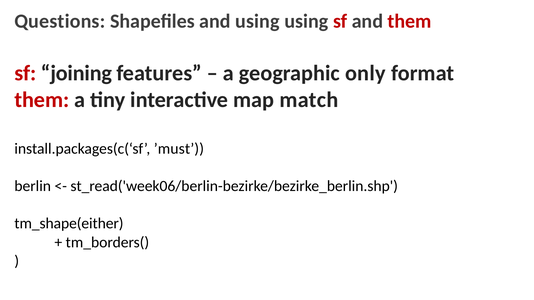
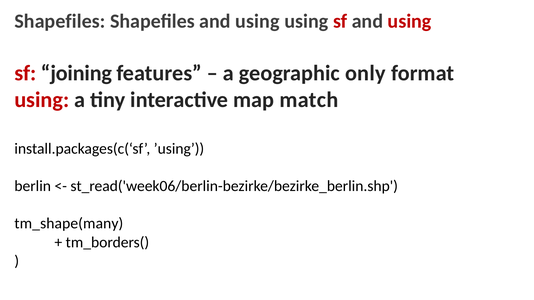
Questions: Questions -> Shapefiles (60, 21)
sf and them: them -> using (410, 21)
them: them -> using (42, 100)
’must: ’must -> ’using (179, 149)
tm_shape(either: tm_shape(either -> tm_shape(many (69, 224)
